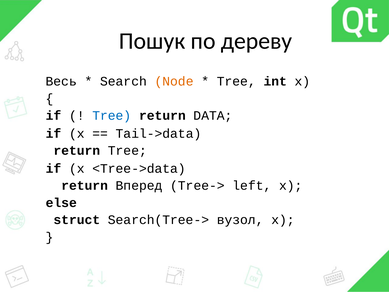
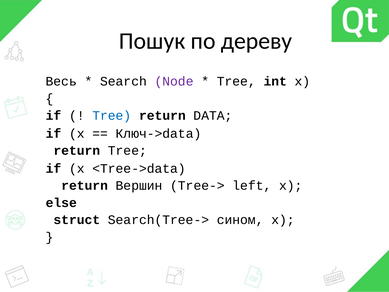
Node colour: orange -> purple (174, 81)
Tail->data: Tail->data -> Ключ->data (159, 133)
Вперед: Вперед -> Вершин (139, 185)
вузол: вузол -> сином (240, 220)
